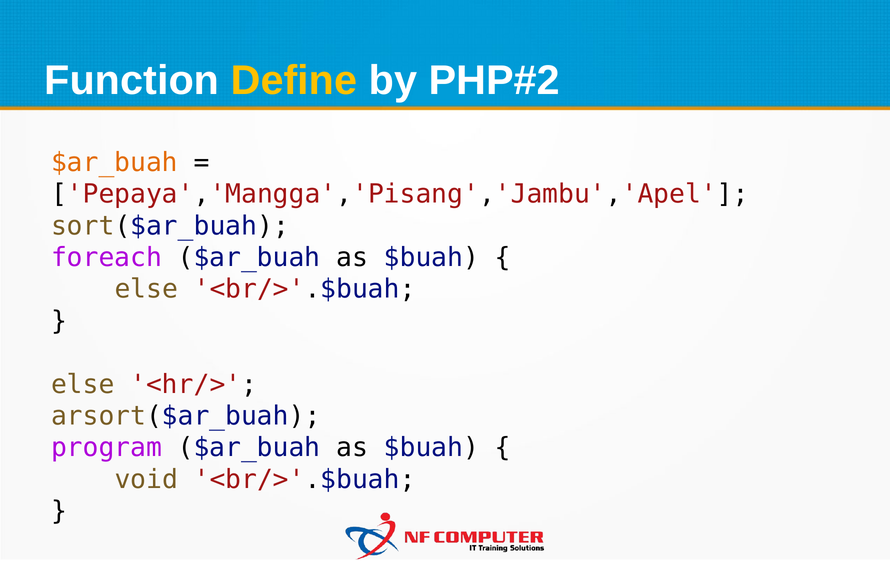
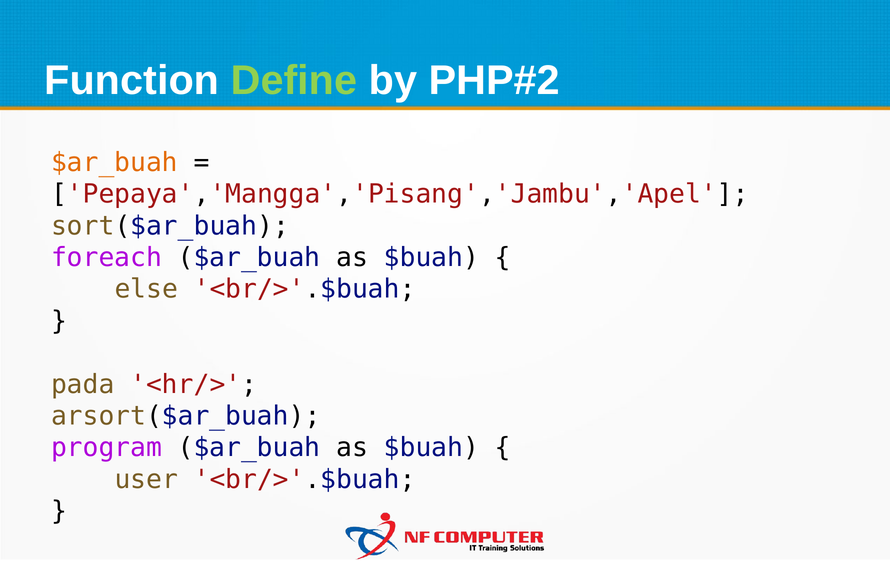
Define colour: yellow -> light green (294, 81)
else: else -> pada (83, 384)
void: void -> user (146, 479)
